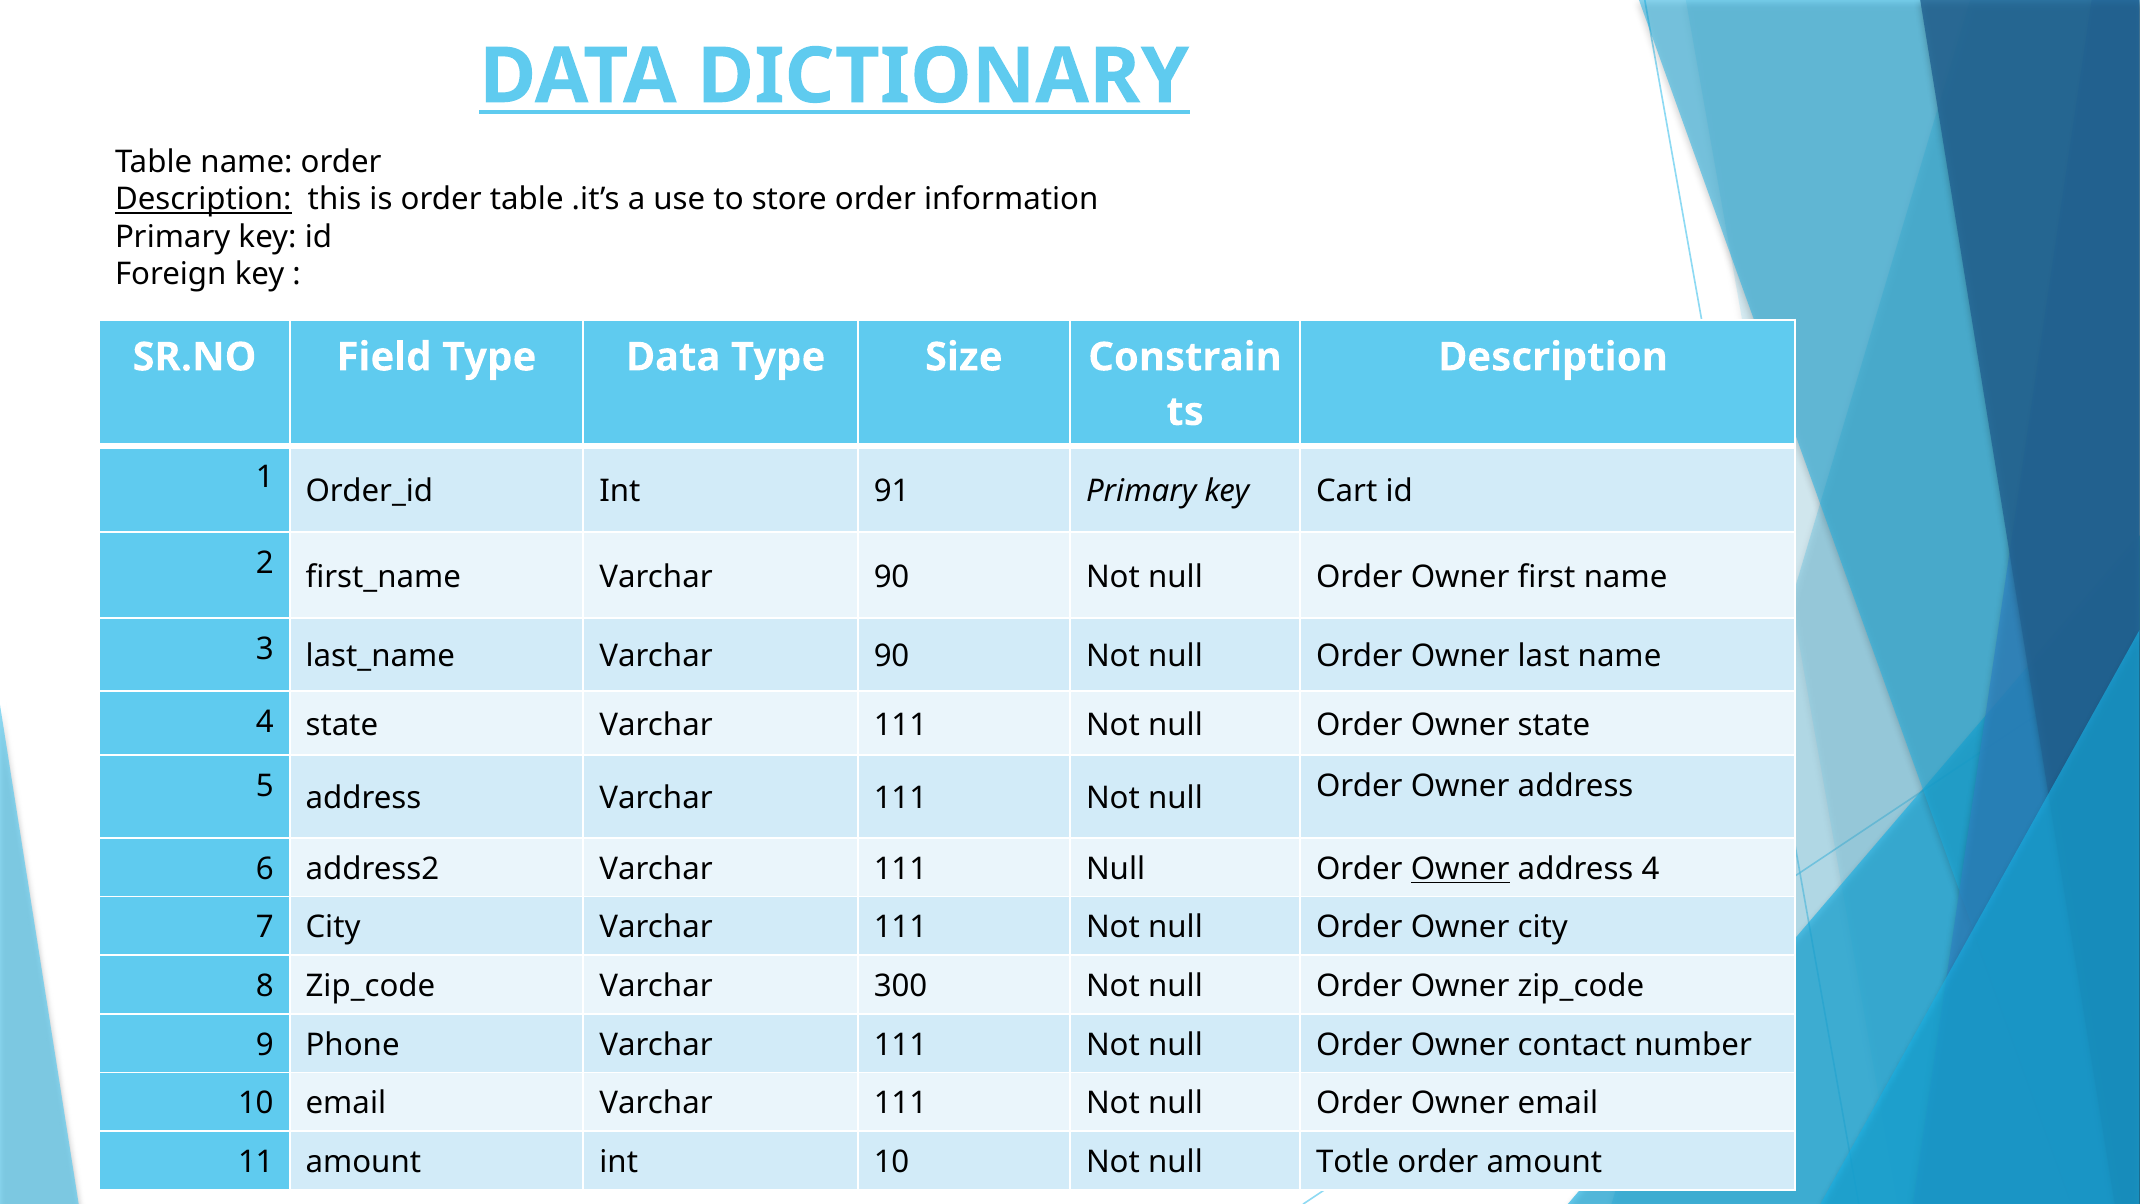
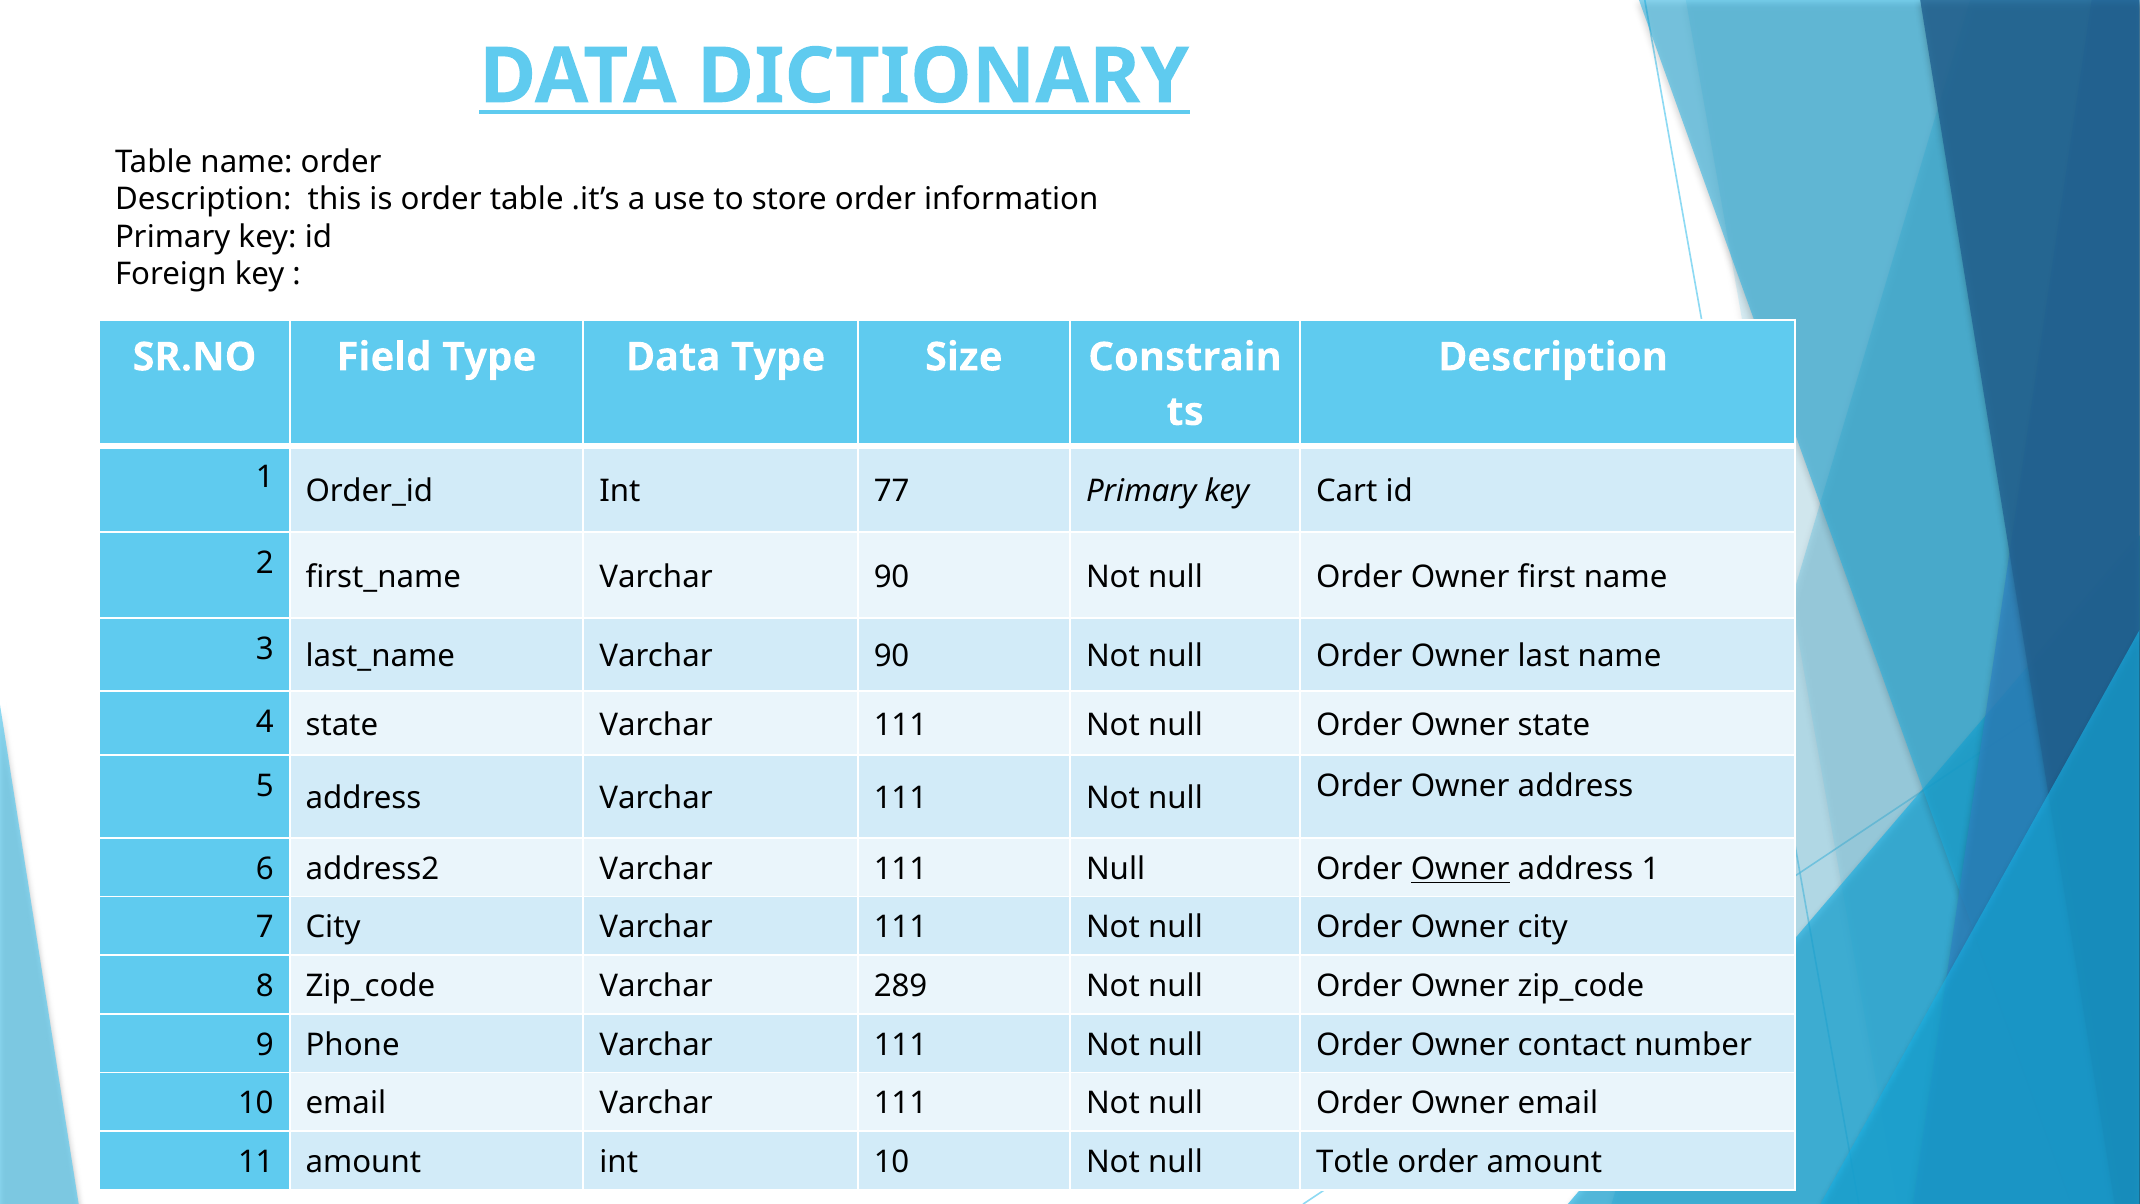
Description underline: present -> none (203, 199)
91: 91 -> 77 (892, 491)
address 4: 4 -> 1 (1651, 869)
300: 300 -> 289 (900, 986)
